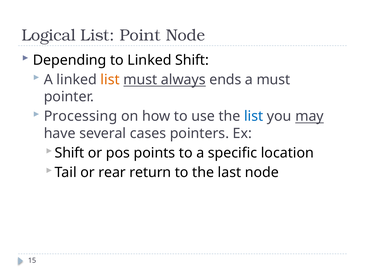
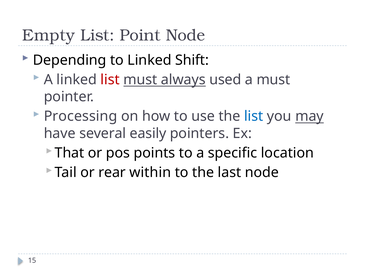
Logical: Logical -> Empty (49, 35)
list colour: orange -> red (110, 80)
ends: ends -> used (225, 80)
cases: cases -> easily (148, 133)
Shift: Shift -> That (69, 153)
return: return -> within (150, 172)
